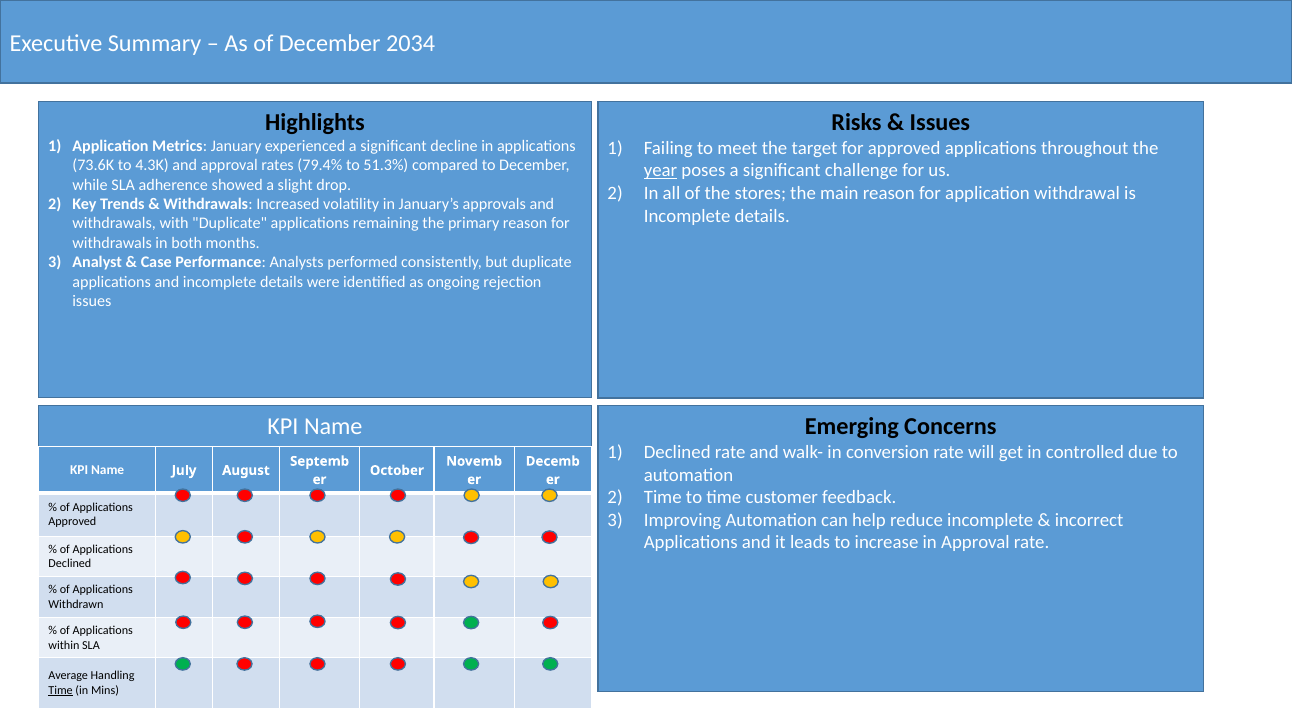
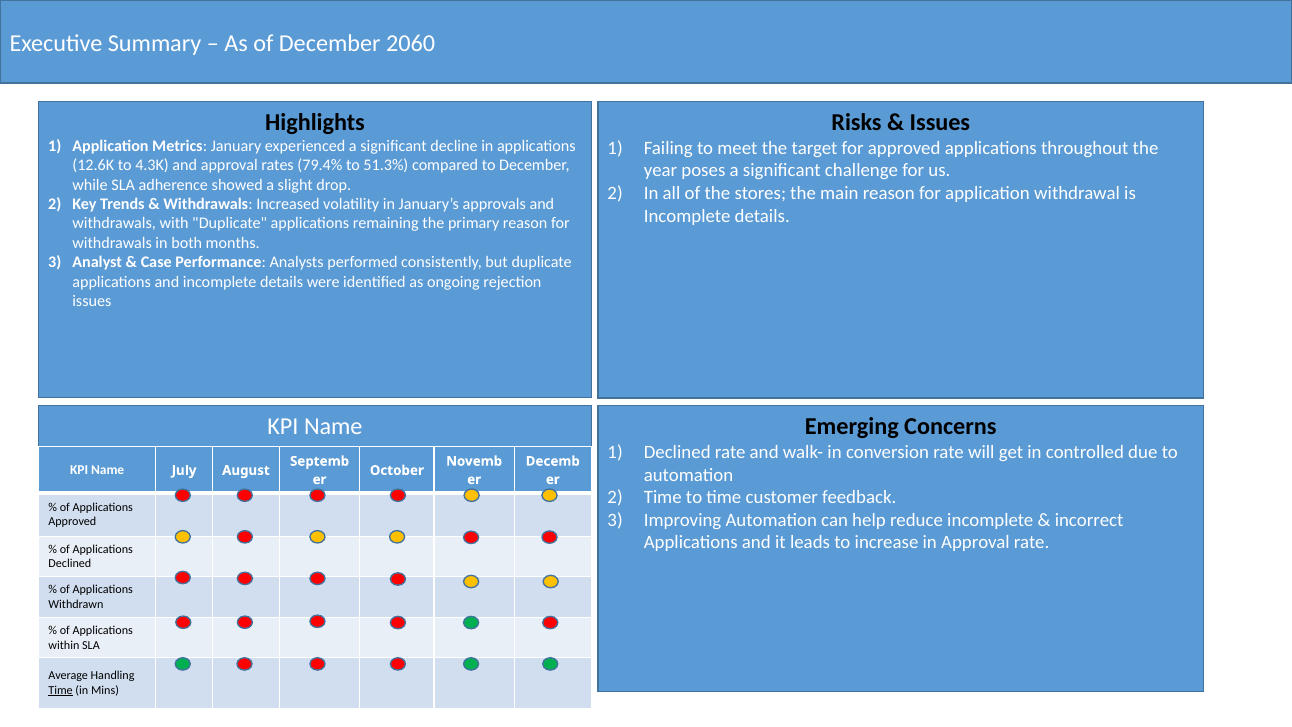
2034: 2034 -> 2060 (411, 43)
73.6K: 73.6K -> 12.6K (93, 165)
year underline: present -> none (660, 171)
